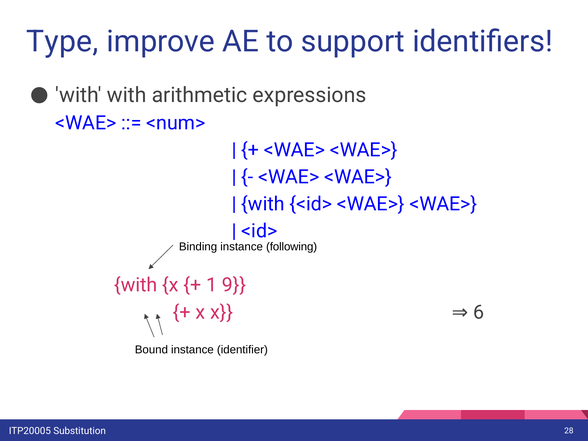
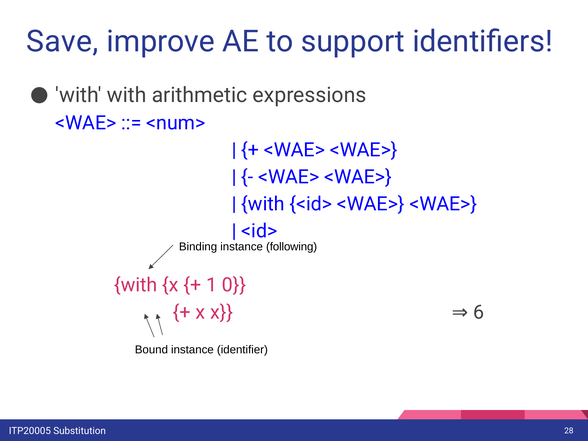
Type: Type -> Save (62, 42)
9: 9 -> 0 (234, 285)
